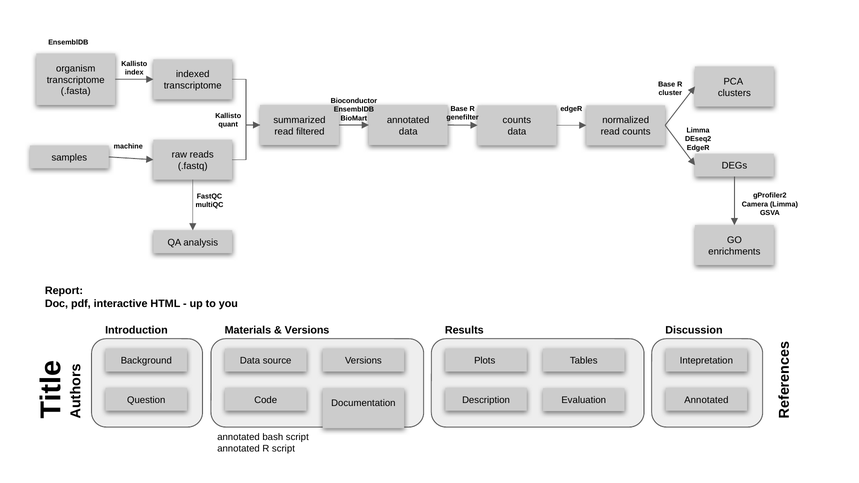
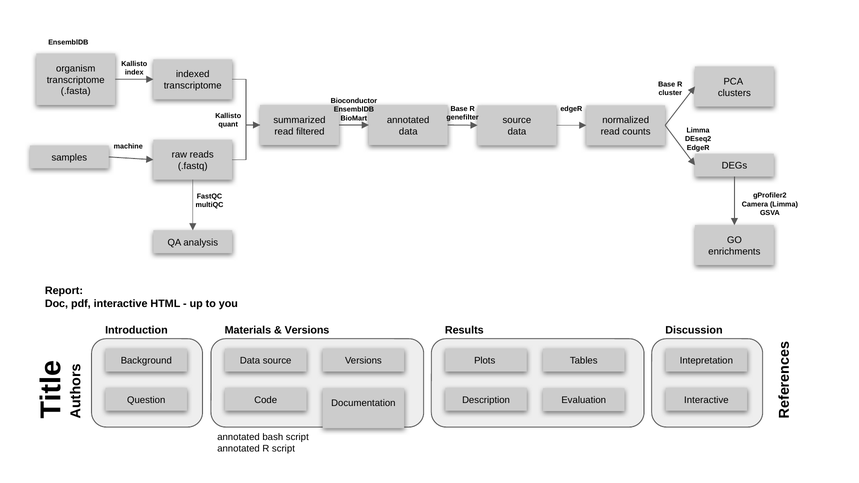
counts: counts -> source (517, 120)
Annotated: Annotated -> Interactive (706, 400)
